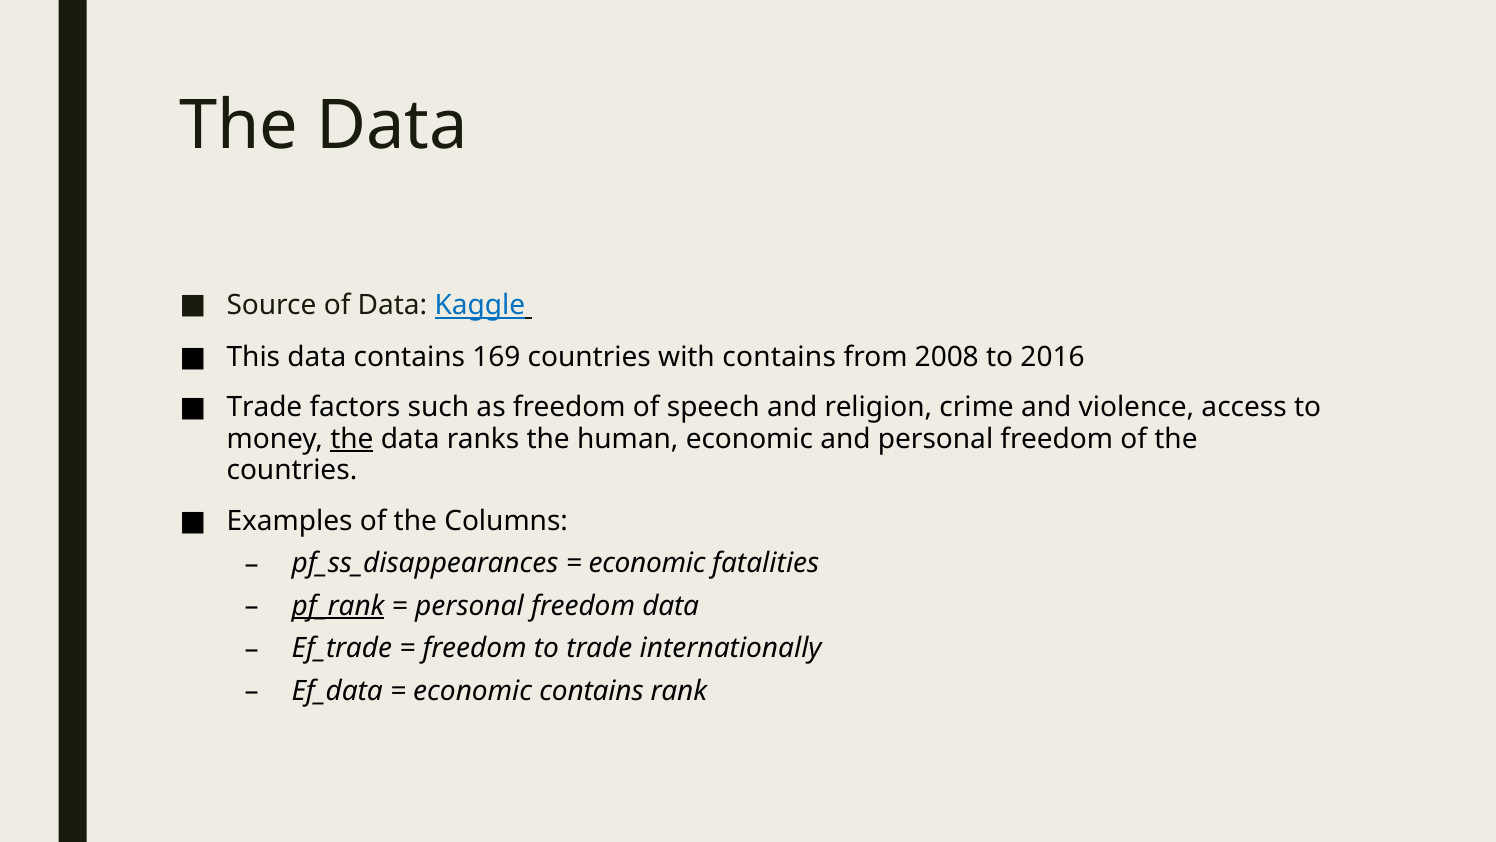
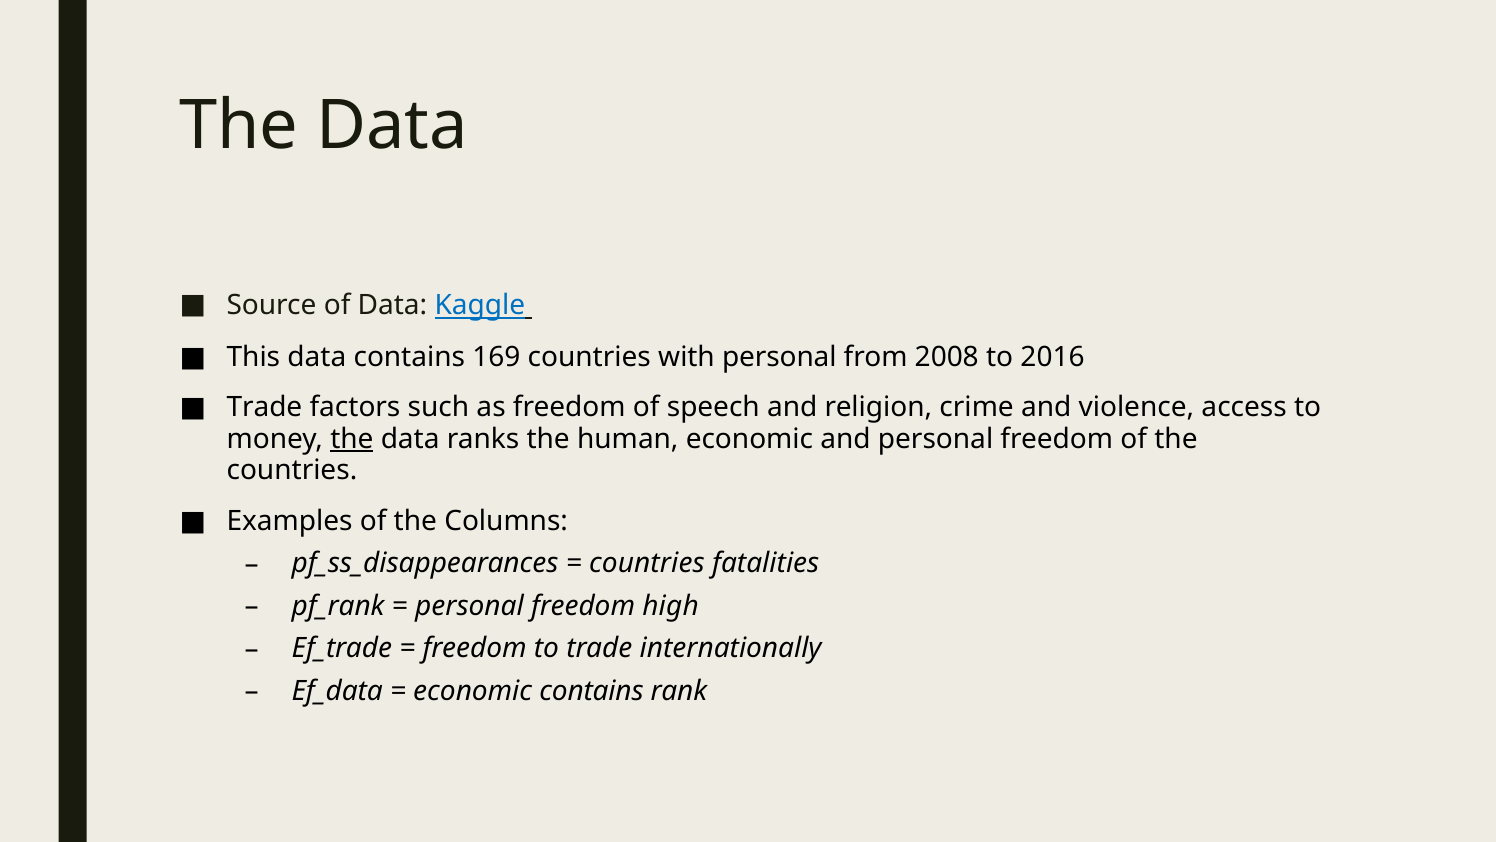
with contains: contains -> personal (779, 357)
economic: economic -> countries (647, 563)
pf_rank underline: present -> none (338, 606)
freedom data: data -> high (671, 606)
